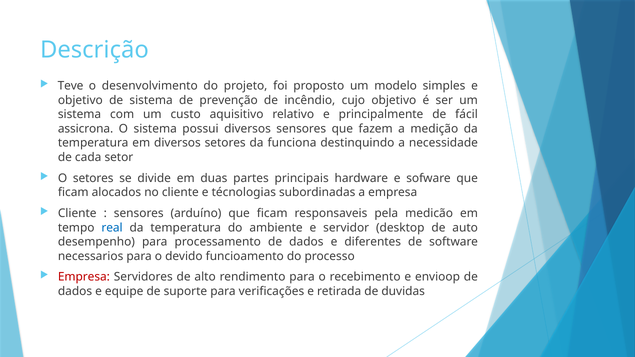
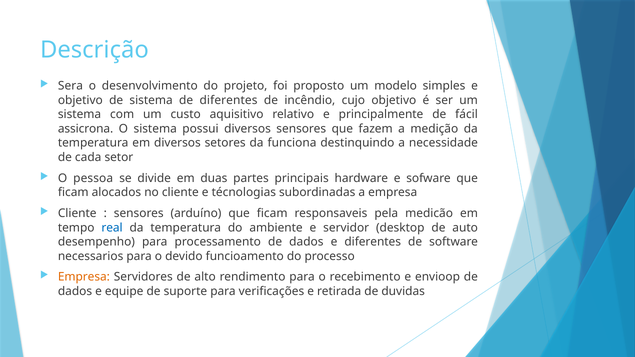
Teve: Teve -> Sera (70, 86)
de prevenção: prevenção -> diferentes (229, 100)
O setores: setores -> pessoa (93, 178)
Empresa colour: red -> orange (84, 277)
